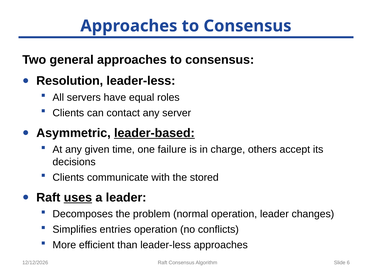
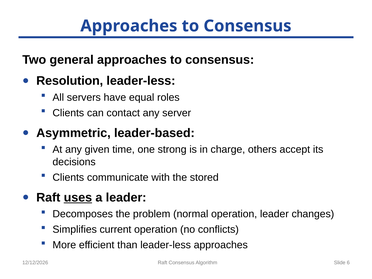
leader-based underline: present -> none (154, 133)
failure: failure -> strong (172, 150)
entries: entries -> current (115, 230)
